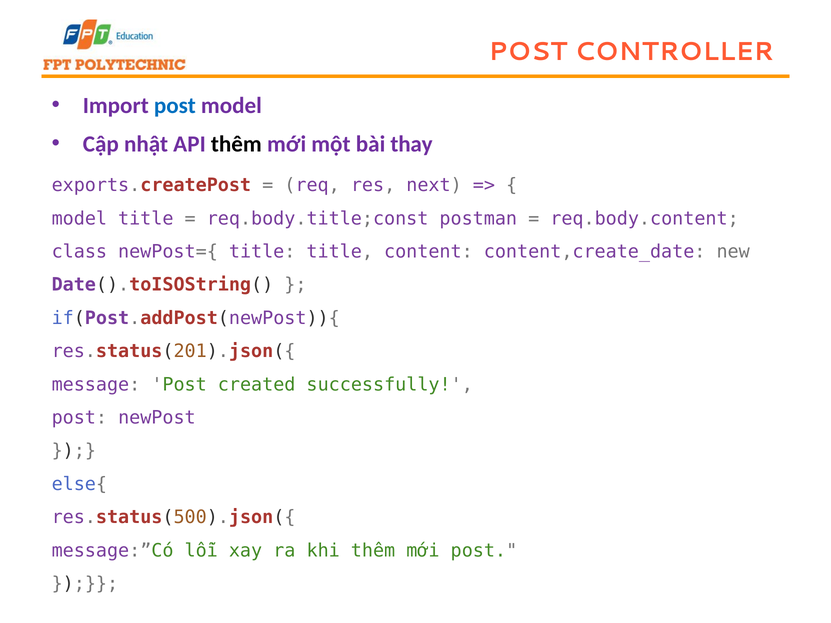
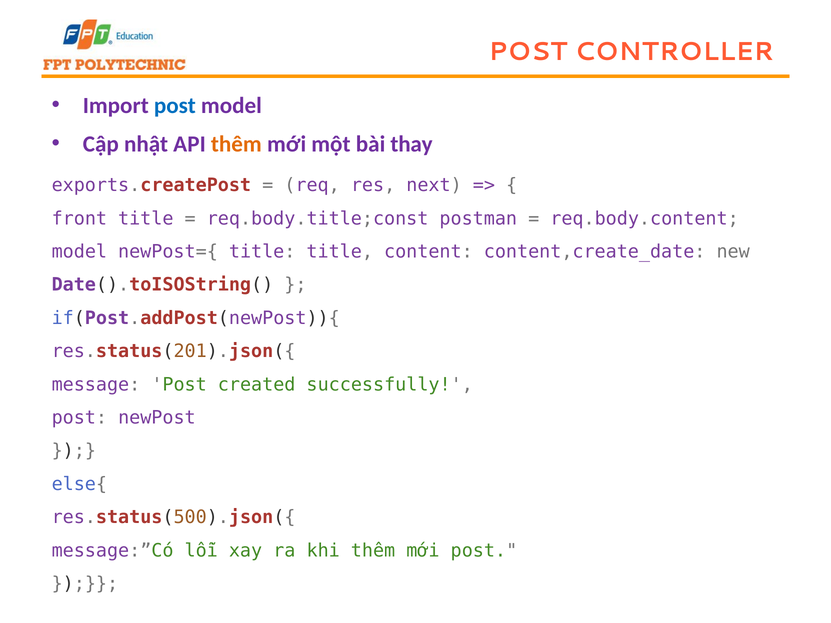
thêm colour: black -> orange (236, 144)
model: model -> front (79, 219)
class: class -> model (79, 252)
